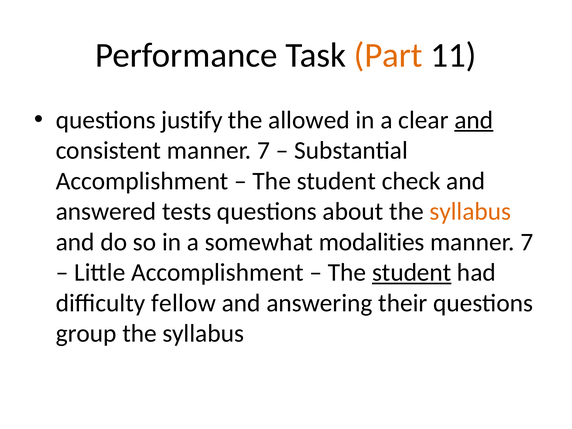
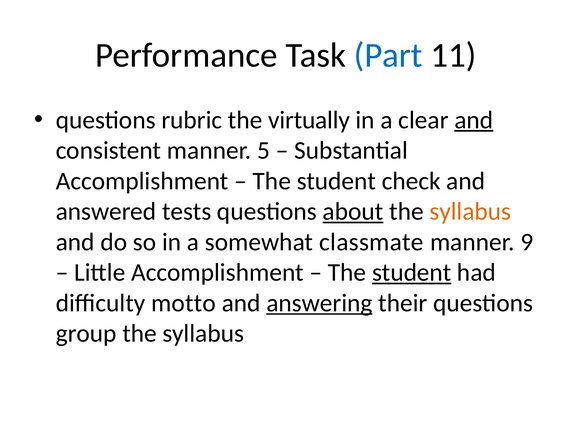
Part colour: orange -> blue (388, 55)
justify: justify -> rubric (192, 120)
allowed: allowed -> virtually (309, 120)
consistent manner 7: 7 -> 5 (264, 151)
about underline: none -> present (353, 212)
modalities: modalities -> classmate (371, 242)
7: 7 -> 9 (527, 242)
fellow: fellow -> motto (184, 303)
answering underline: none -> present (319, 303)
